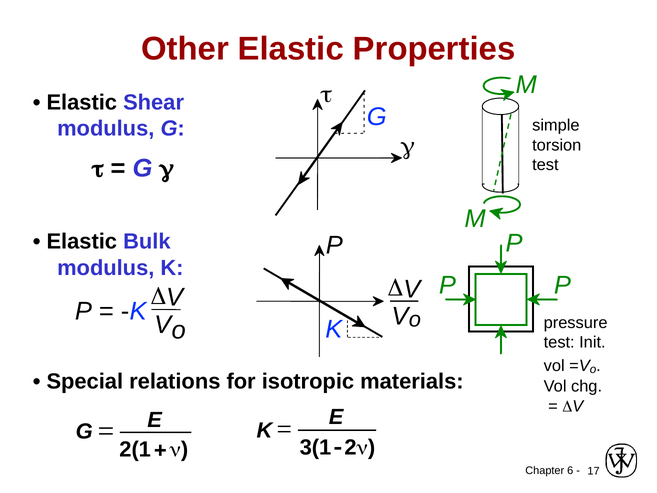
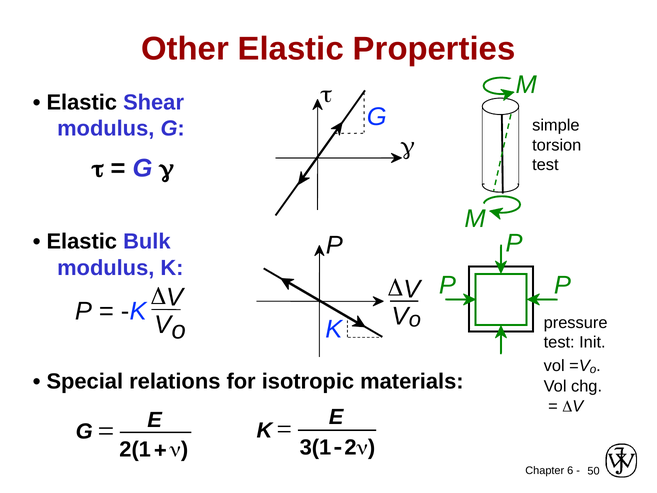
17: 17 -> 50 (594, 471)
